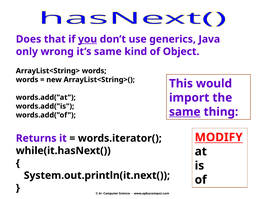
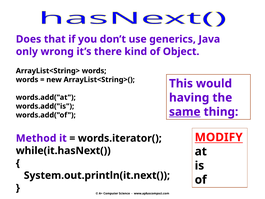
you underline: present -> none (88, 39)
it’s same: same -> there (108, 51)
import: import -> having (189, 98)
Returns: Returns -> Method (36, 138)
